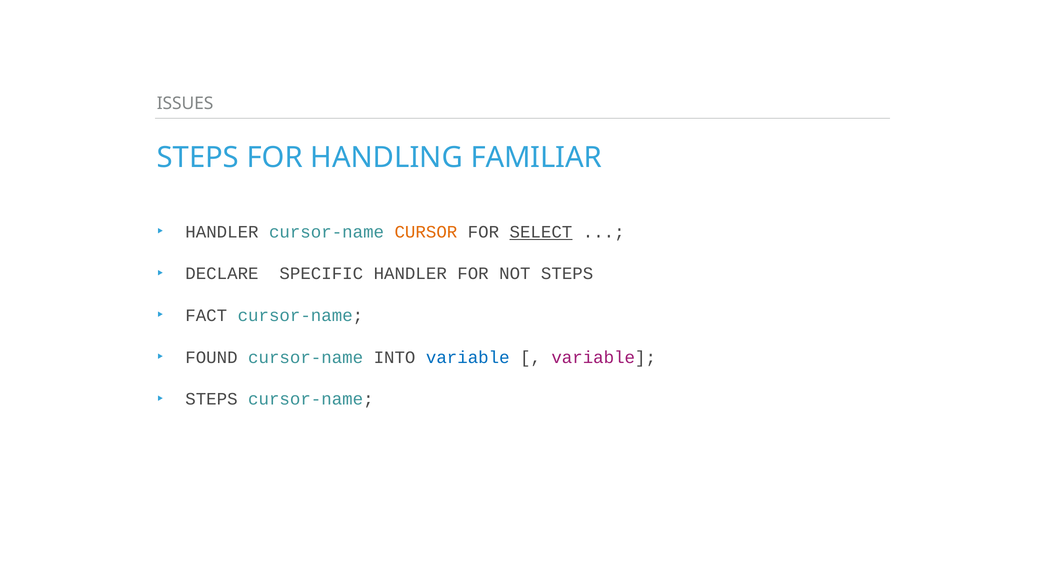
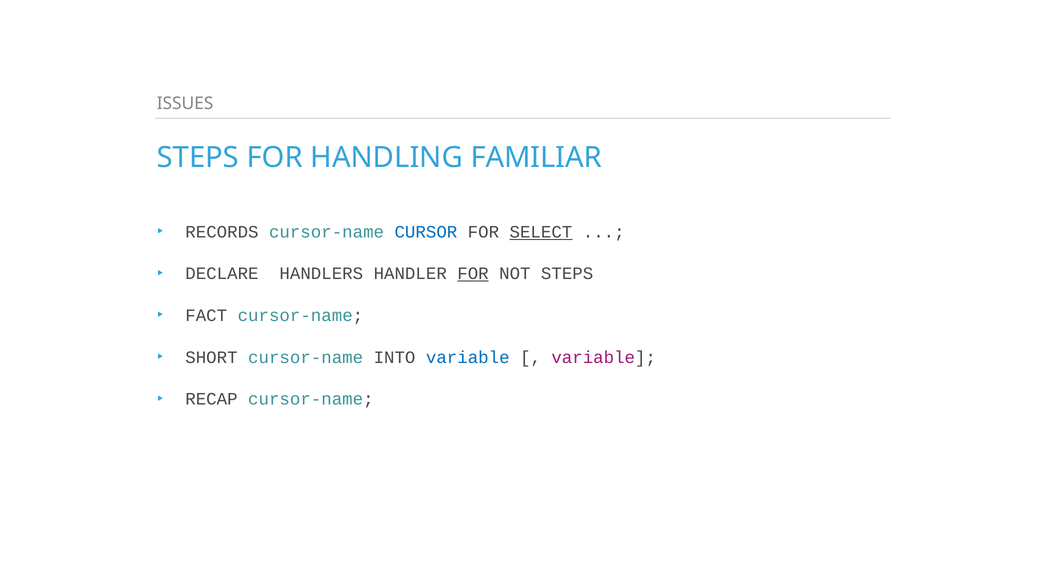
HANDLER: HANDLER -> RECORDS (222, 232)
CURSOR colour: orange -> blue (426, 232)
SPECIFIC: SPECIFIC -> HANDLERS (321, 274)
FOR underline: none -> present (473, 274)
FOUND: FOUND -> SHORT (211, 357)
STEPS: STEPS -> RECAP (211, 399)
